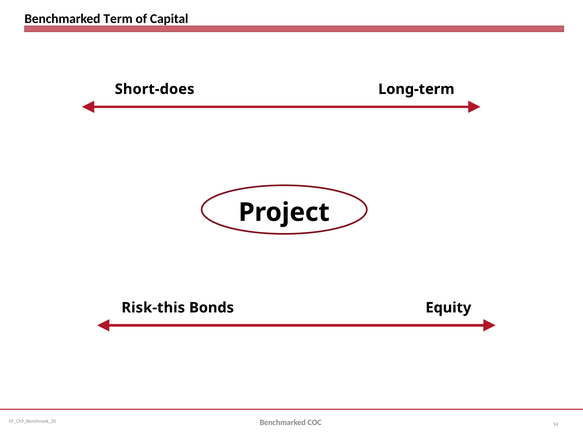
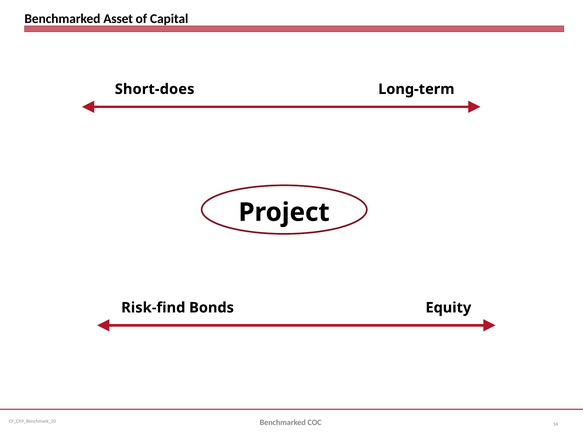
Term: Term -> Asset (118, 19)
Risk-this: Risk-this -> Risk-find (153, 308)
